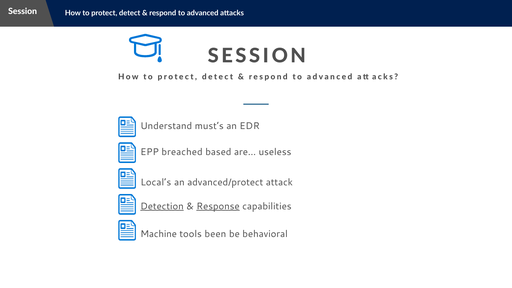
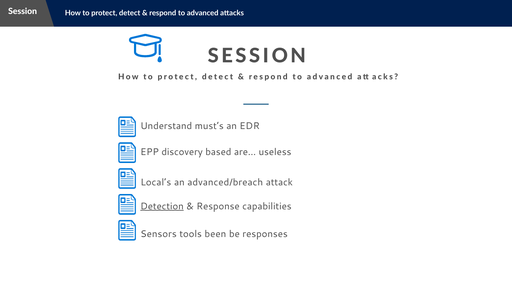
breached: breached -> discovery (182, 152)
advanced/protect: advanced/protect -> advanced/breach (225, 182)
Response underline: present -> none (218, 206)
Machine: Machine -> Sensors (158, 234)
behavioral: behavioral -> responses (265, 234)
